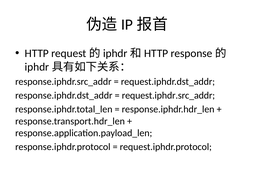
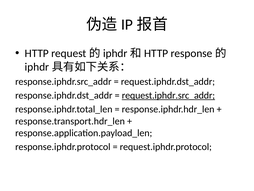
request.iphdr.src_addr underline: none -> present (168, 95)
